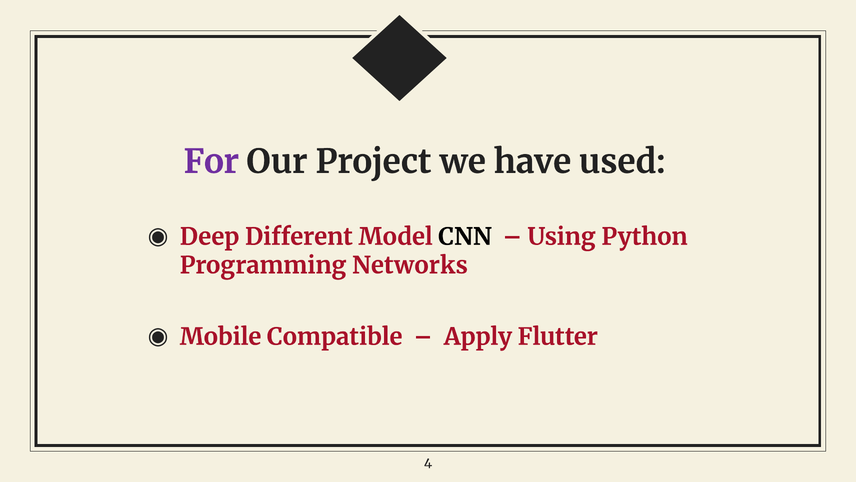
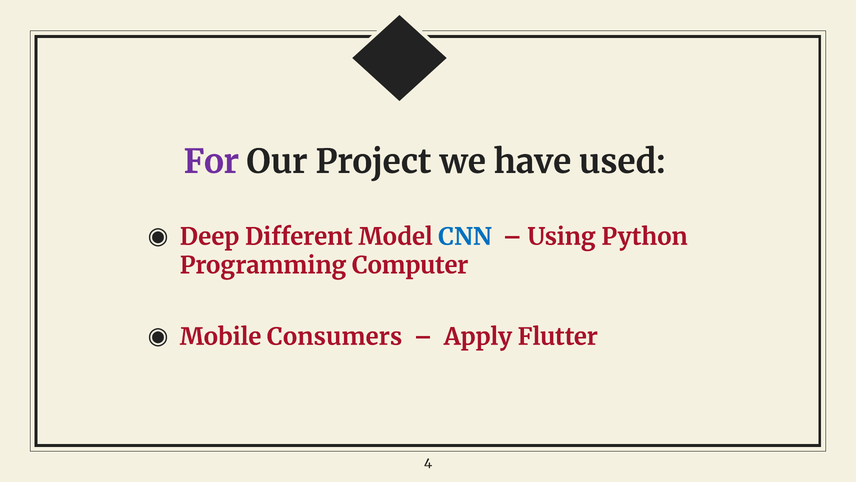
CNN colour: black -> blue (465, 237)
Networks: Networks -> Computer (410, 265)
Compatible: Compatible -> Consumers (335, 337)
